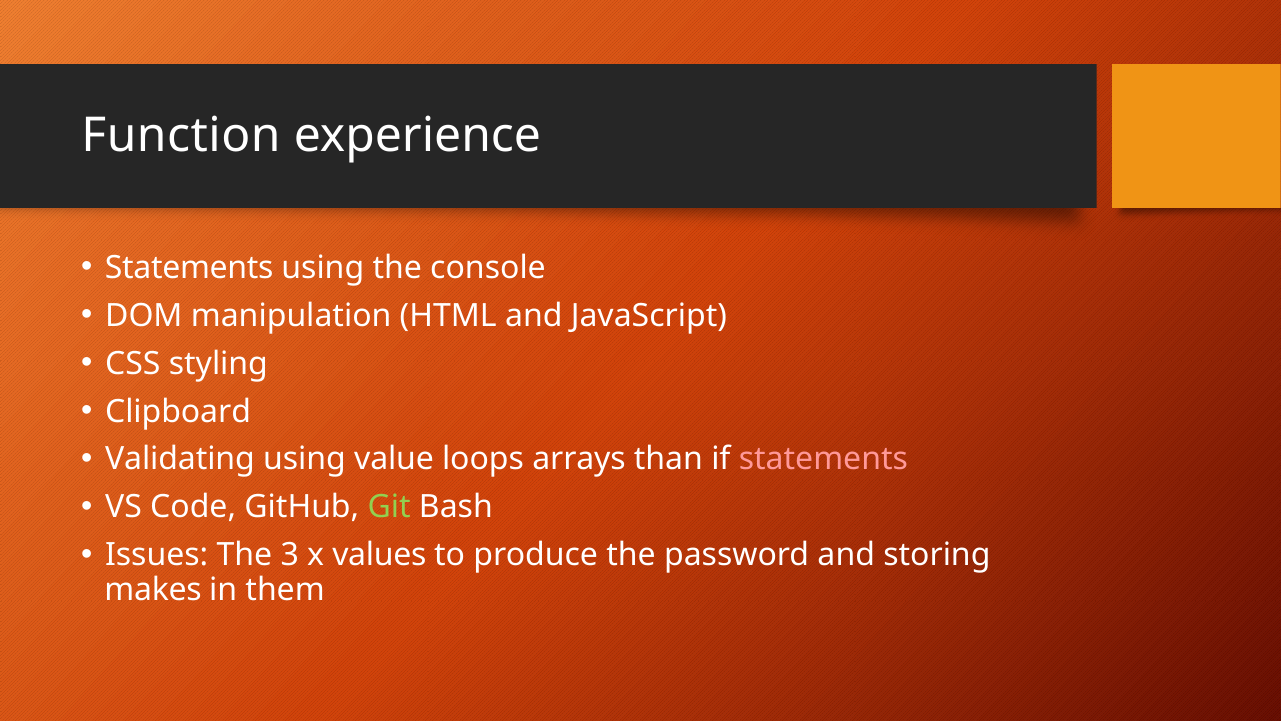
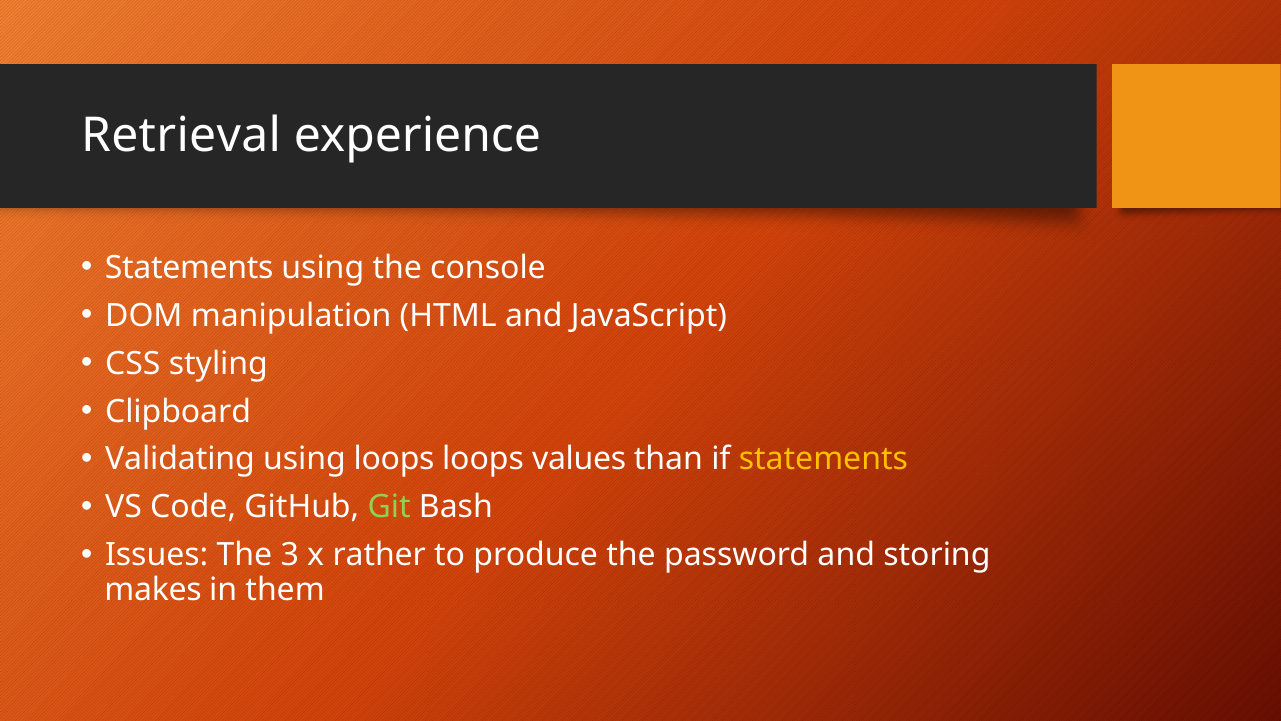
Function: Function -> Retrieval (181, 136)
using value: value -> loops (394, 459)
arrays: arrays -> values (579, 459)
statements colour: pink -> yellow (823, 459)
values: values -> rather (379, 555)
